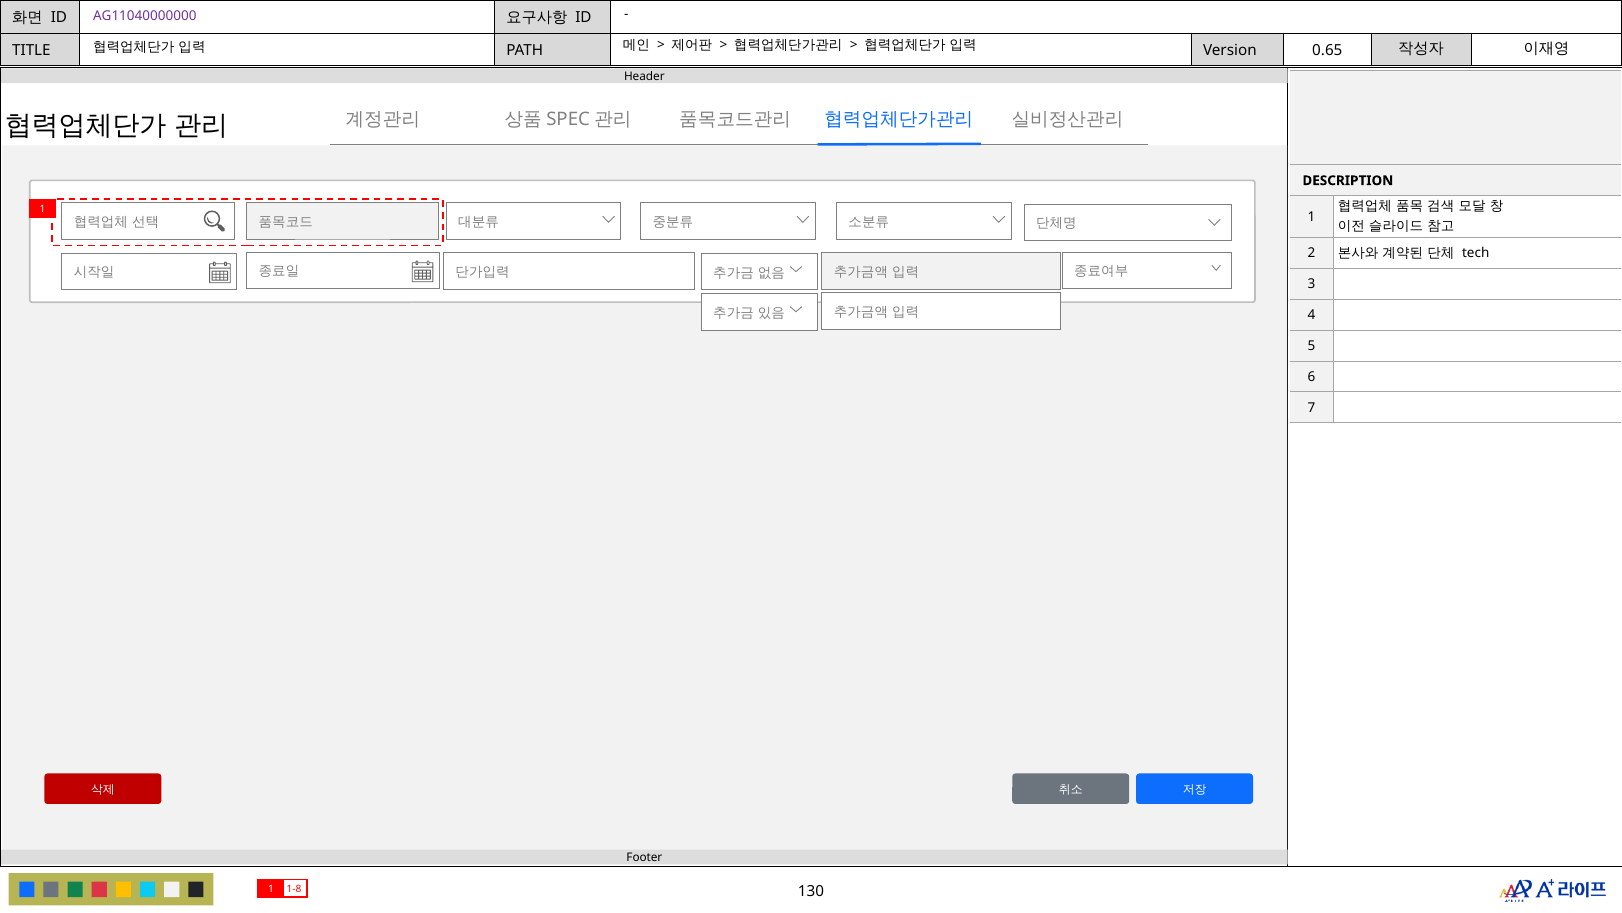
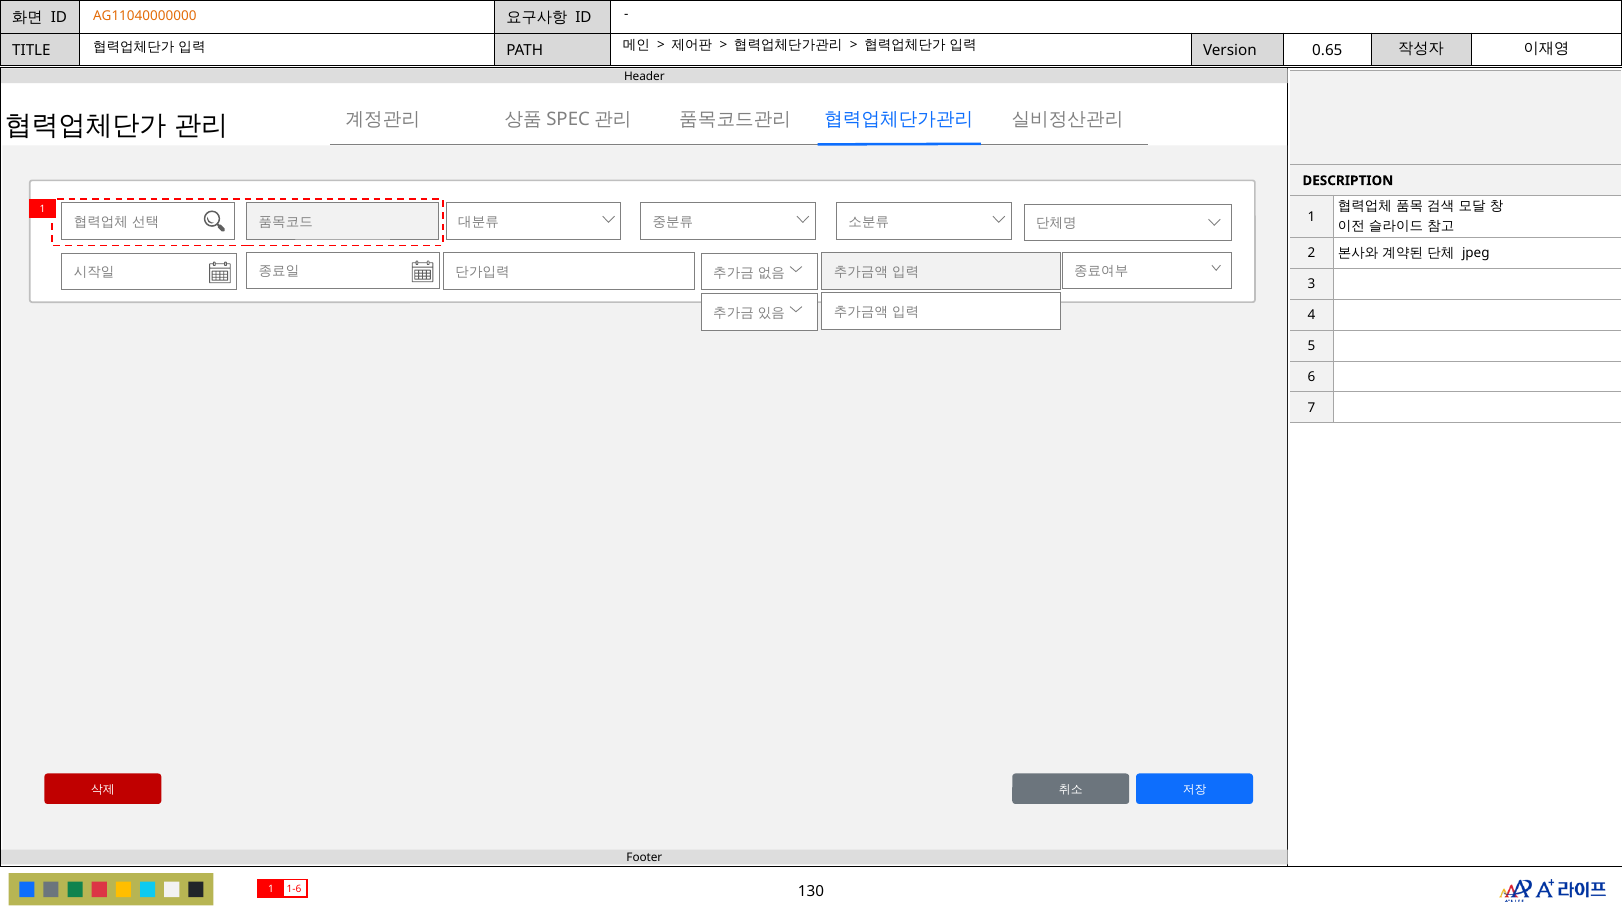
AG11040000000 colour: purple -> orange (145, 16)
tech: tech -> jpeg (1476, 253)
1-8: 1-8 -> 1-6 (294, 888)
